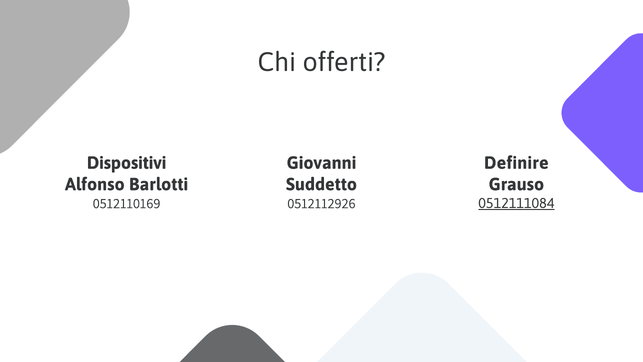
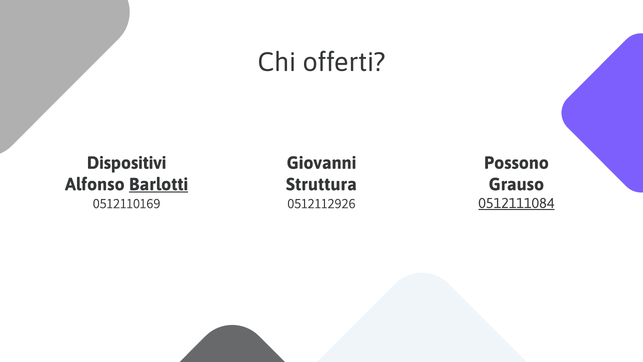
Definire: Definire -> Possono (516, 163)
Barlotti underline: none -> present (159, 184)
Suddetto: Suddetto -> Struttura (321, 184)
